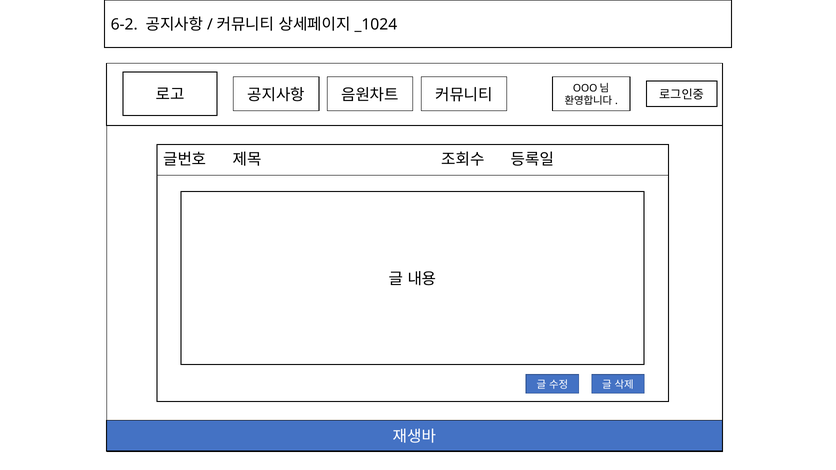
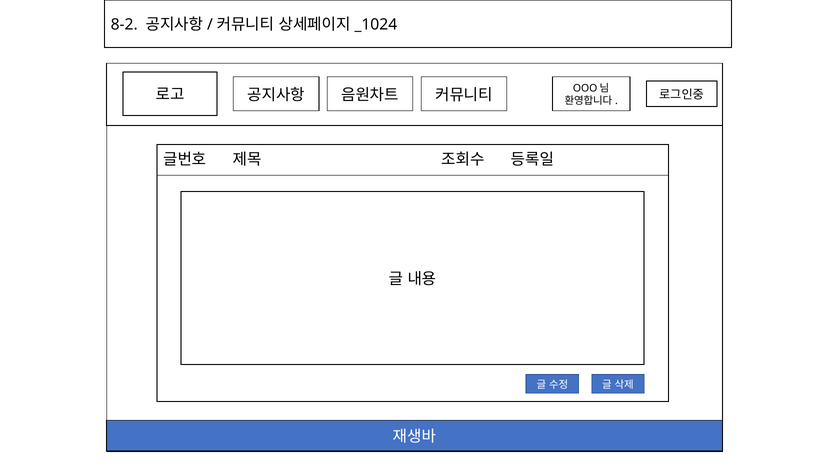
6-2: 6-2 -> 8-2 (124, 25)
